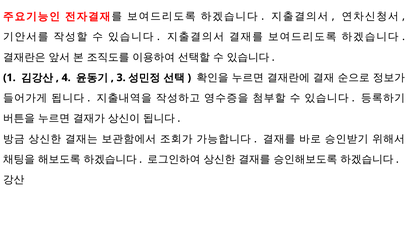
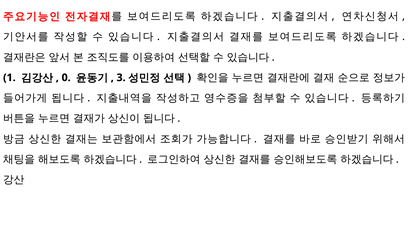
4: 4 -> 0 (66, 77)
